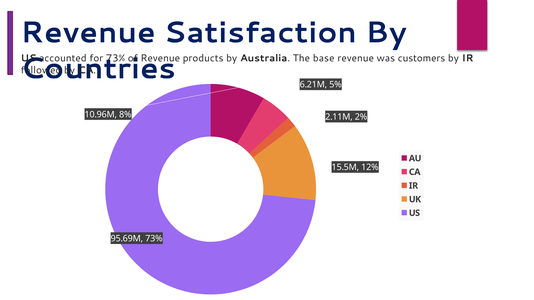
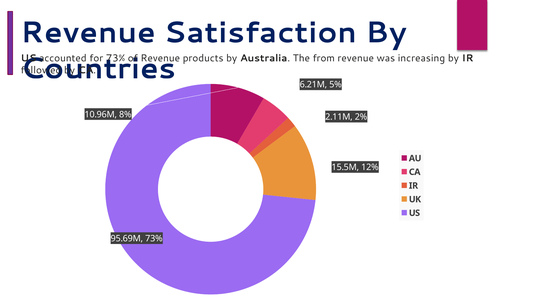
base: base -> from (324, 58)
customers: customers -> increasing (421, 58)
